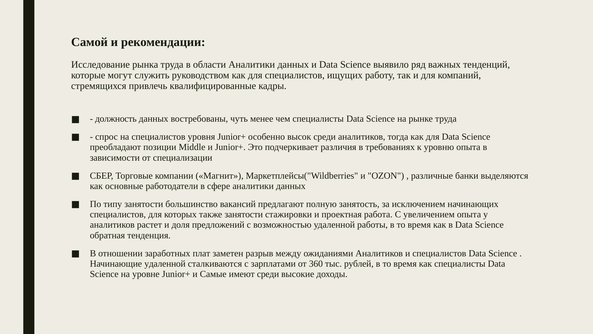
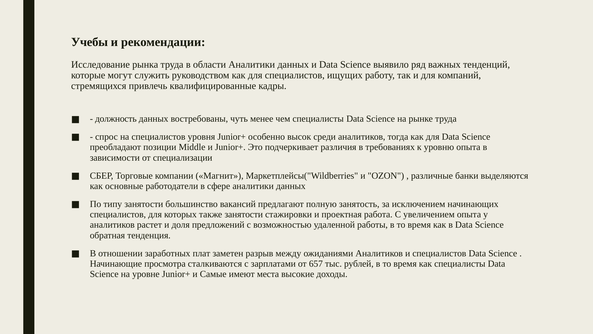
Самой: Самой -> Учебы (90, 42)
Начинающие удаленной: удаленной -> просмотра (165, 263)
360: 360 -> 657 (316, 263)
имеют среди: среди -> места (268, 274)
